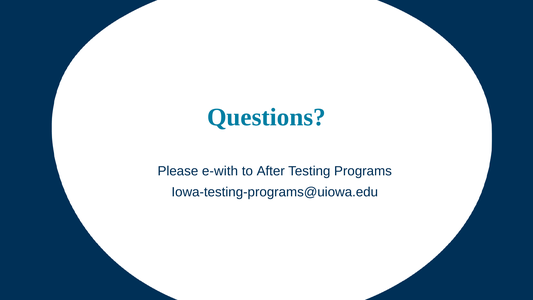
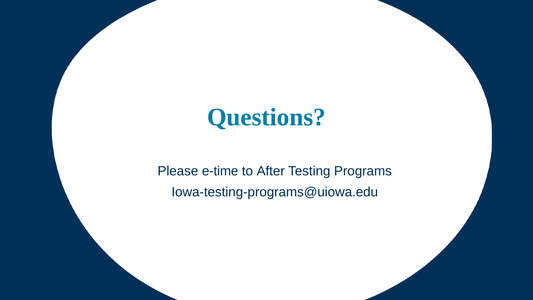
e-with: e-with -> e-time (220, 171)
